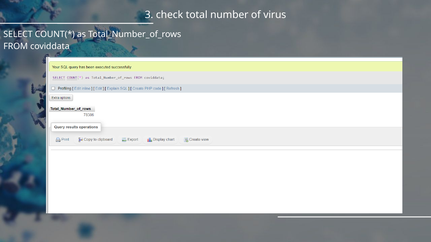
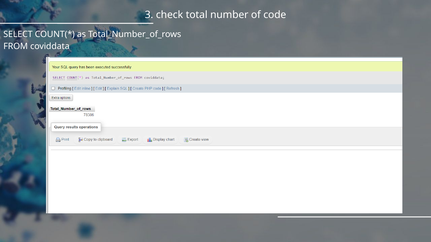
virus: virus -> code (275, 15)
